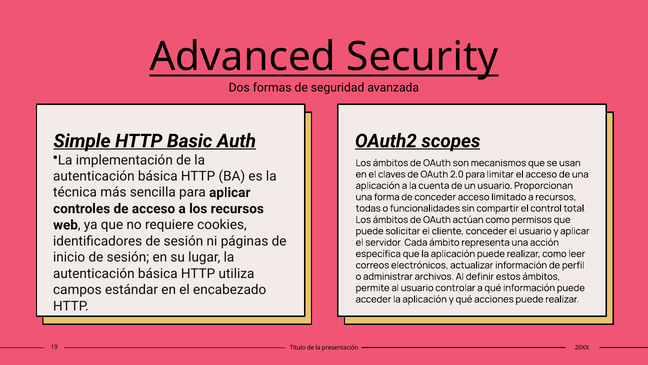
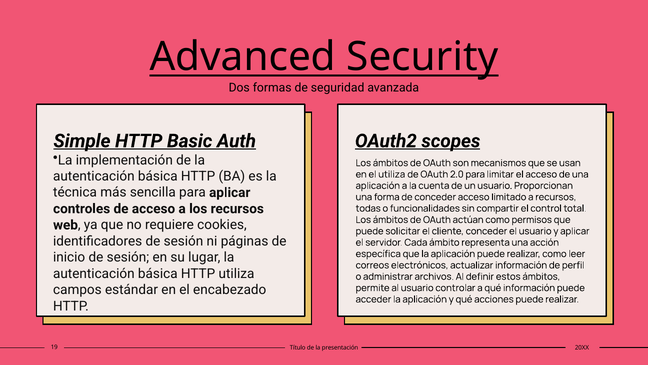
el claves: claves -> utiliza (392, 174)
